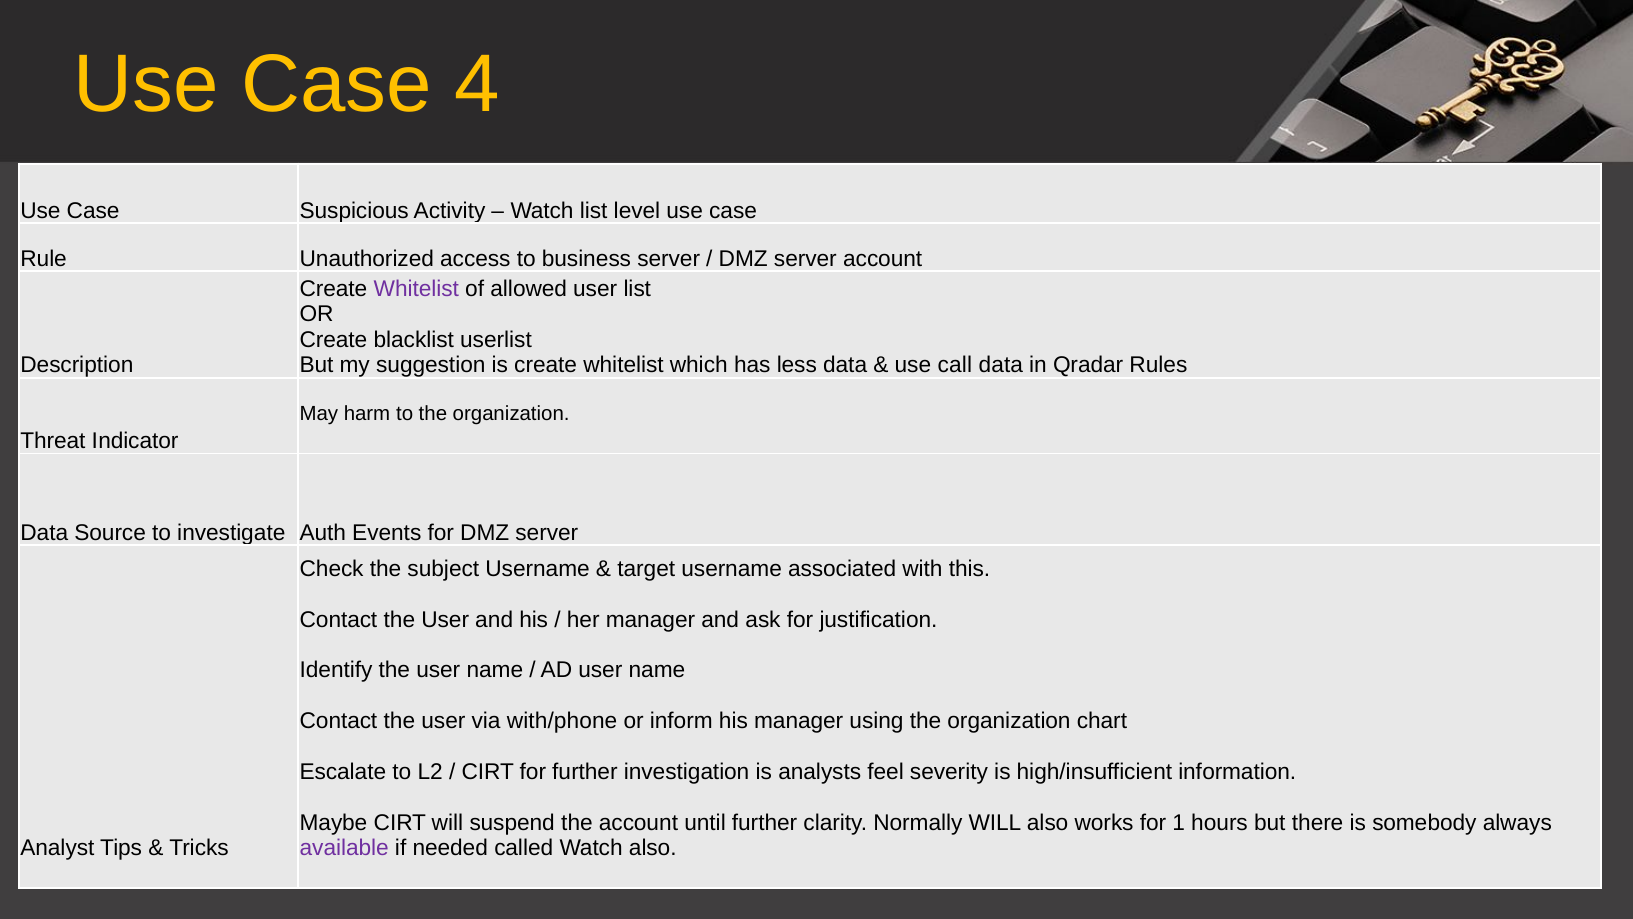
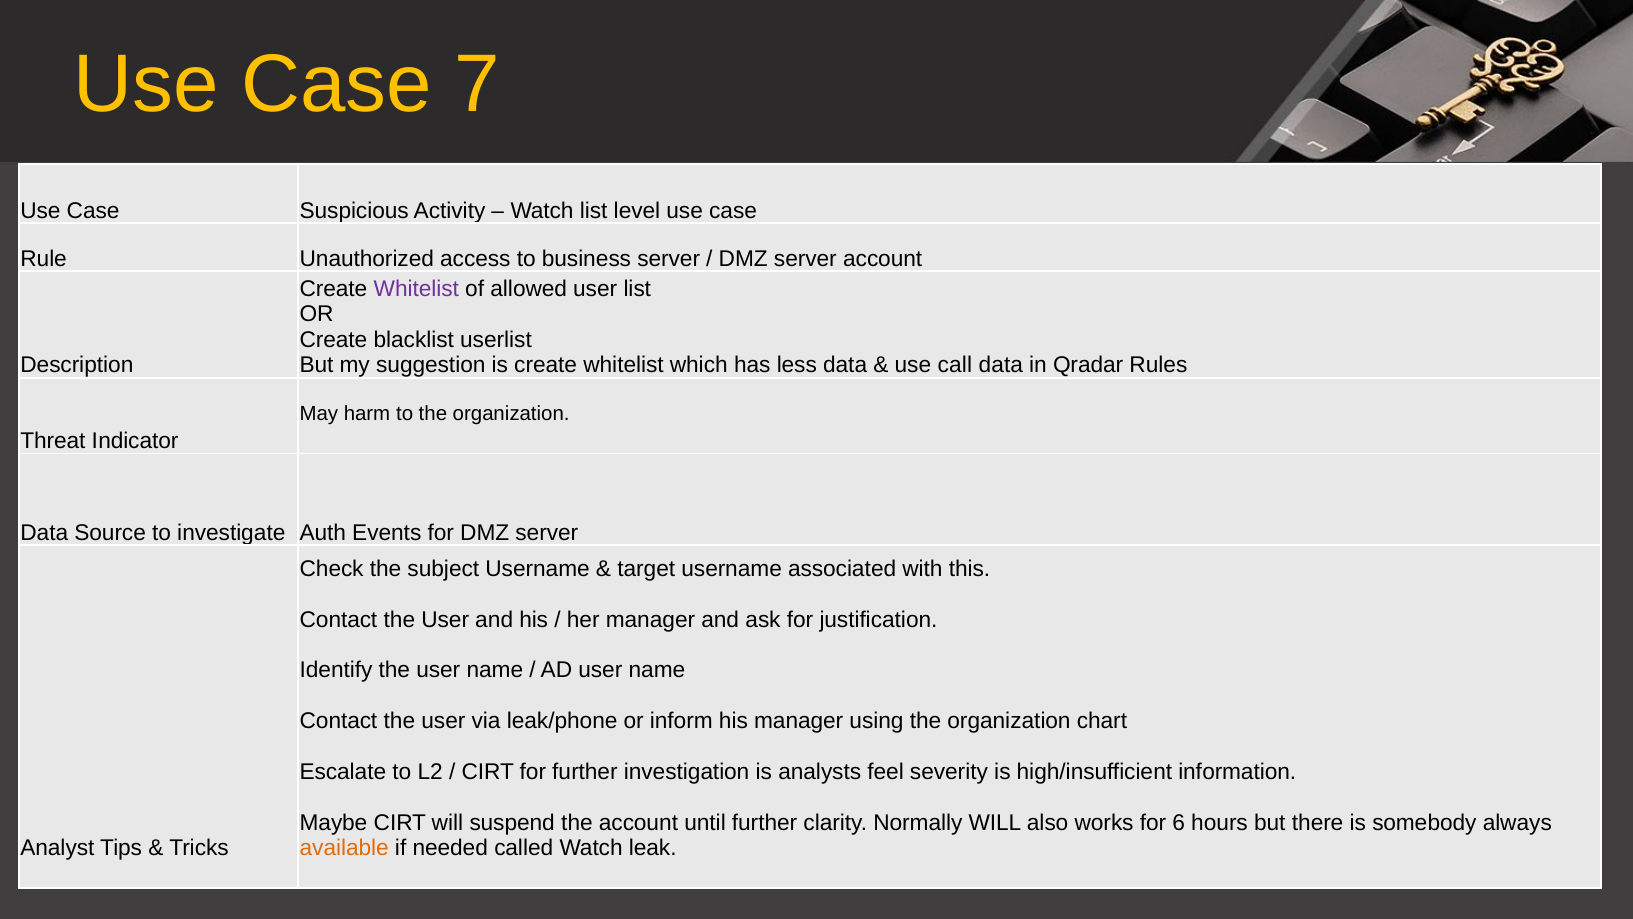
4: 4 -> 7 (477, 85)
with/phone: with/phone -> leak/phone (562, 721)
1: 1 -> 6 (1179, 822)
available colour: purple -> orange (344, 848)
Watch also: also -> leak (653, 848)
